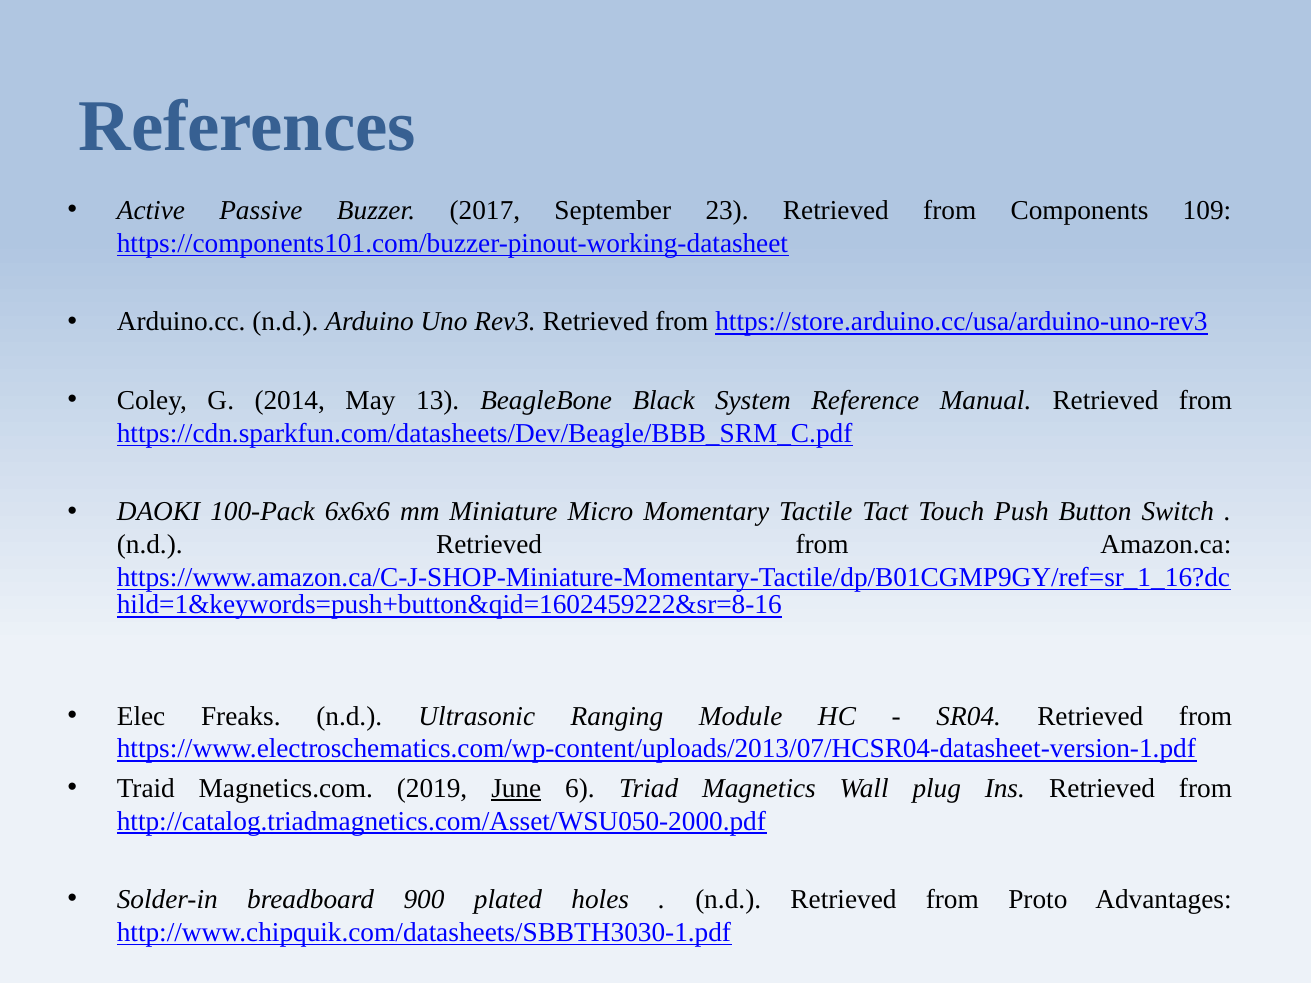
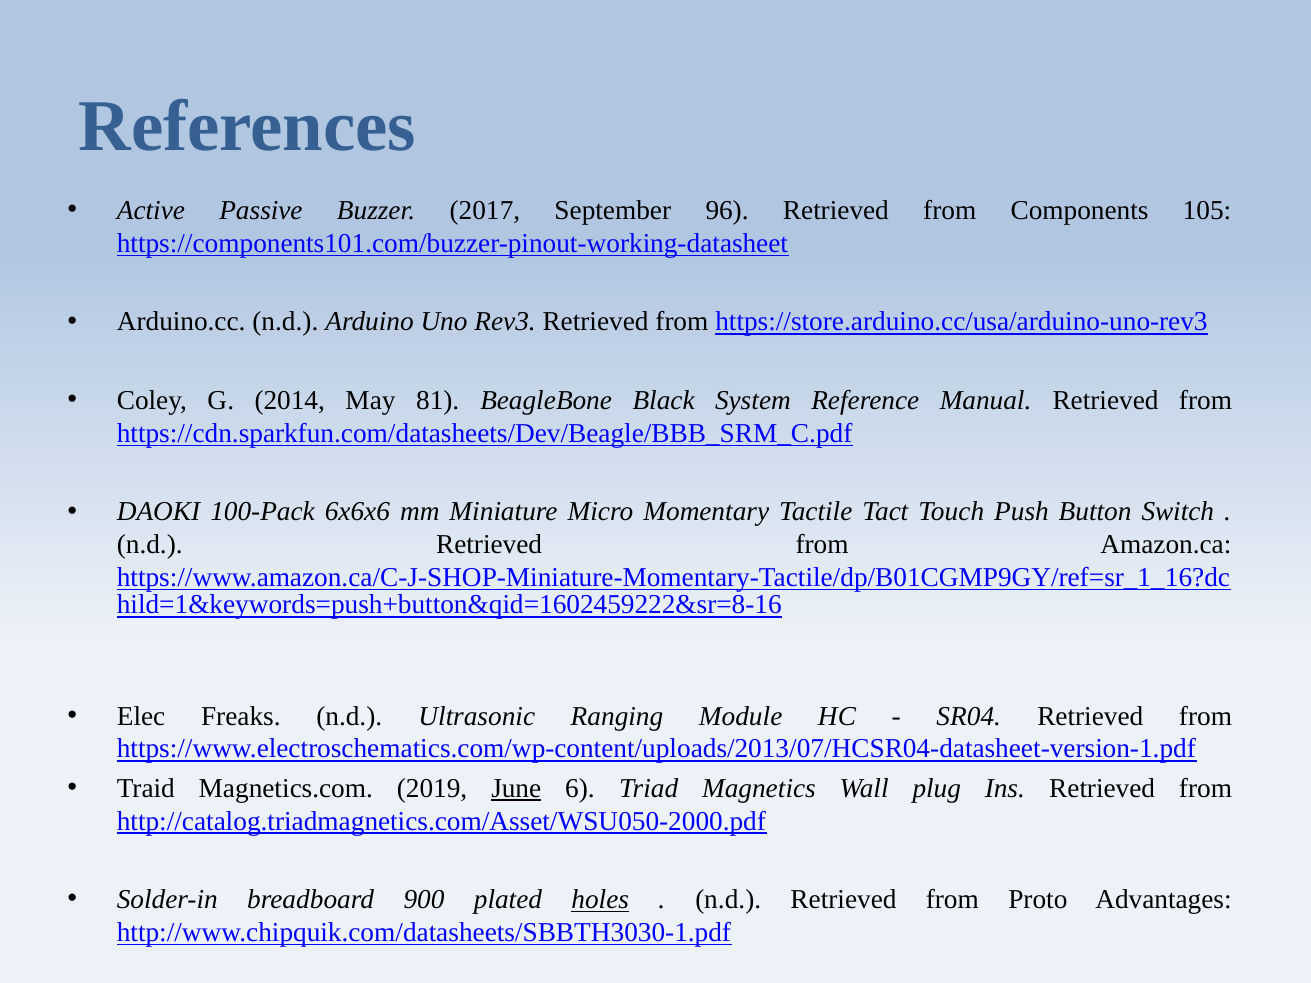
23: 23 -> 96 (727, 211)
109: 109 -> 105 (1207, 211)
13: 13 -> 81 (438, 401)
holes underline: none -> present (600, 900)
